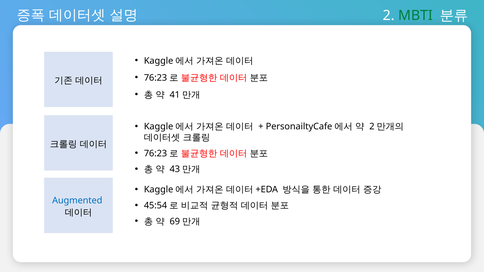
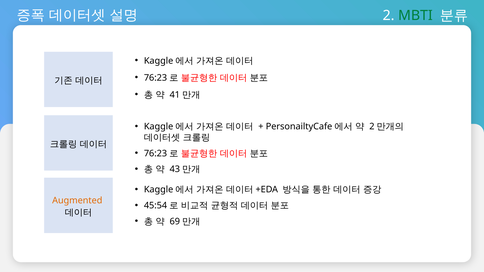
Augmented colour: blue -> orange (77, 201)
